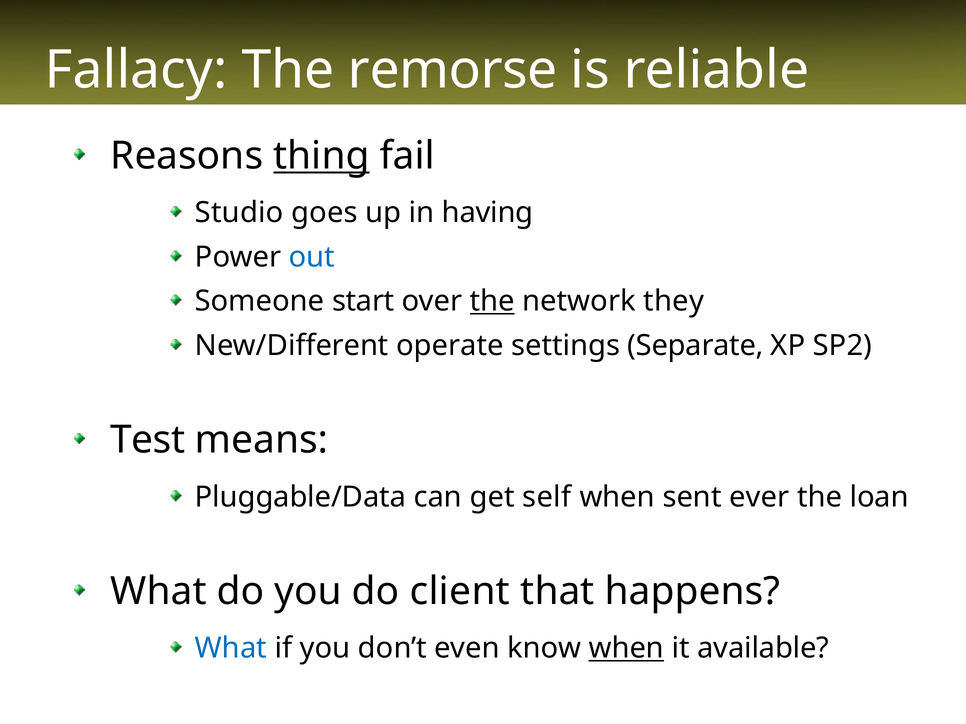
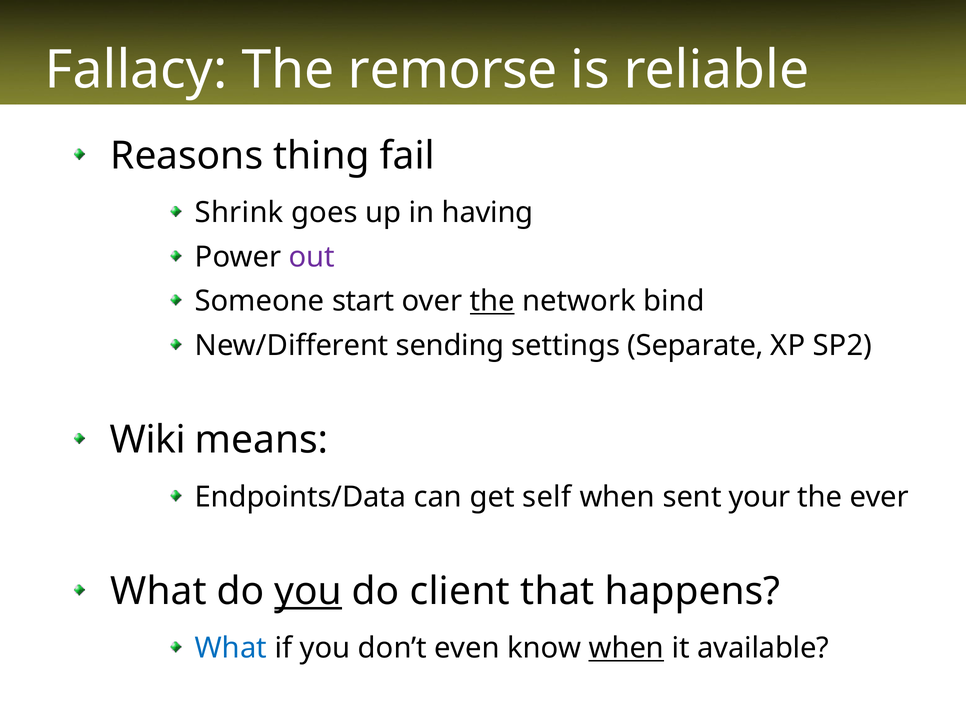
thing underline: present -> none (321, 156)
Studio: Studio -> Shrink (239, 213)
out colour: blue -> purple (312, 257)
they: they -> bind (674, 301)
operate: operate -> sending (450, 346)
Test: Test -> Wiki (148, 440)
Pluggable/Data: Pluggable/Data -> Endpoints/Data (301, 497)
ever: ever -> your (760, 497)
loan: loan -> ever (879, 497)
you underline: none -> present (308, 592)
